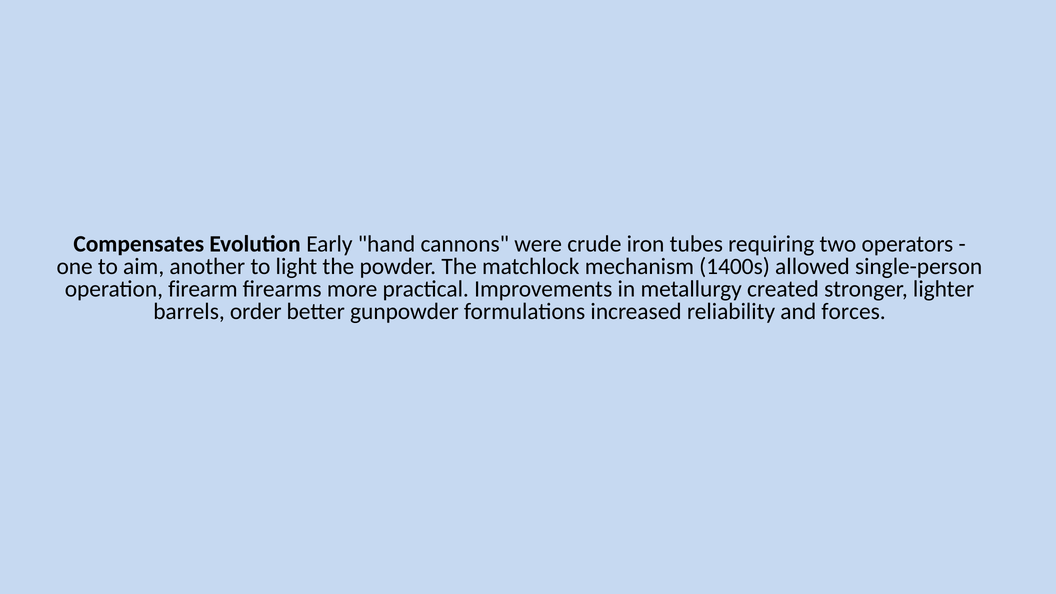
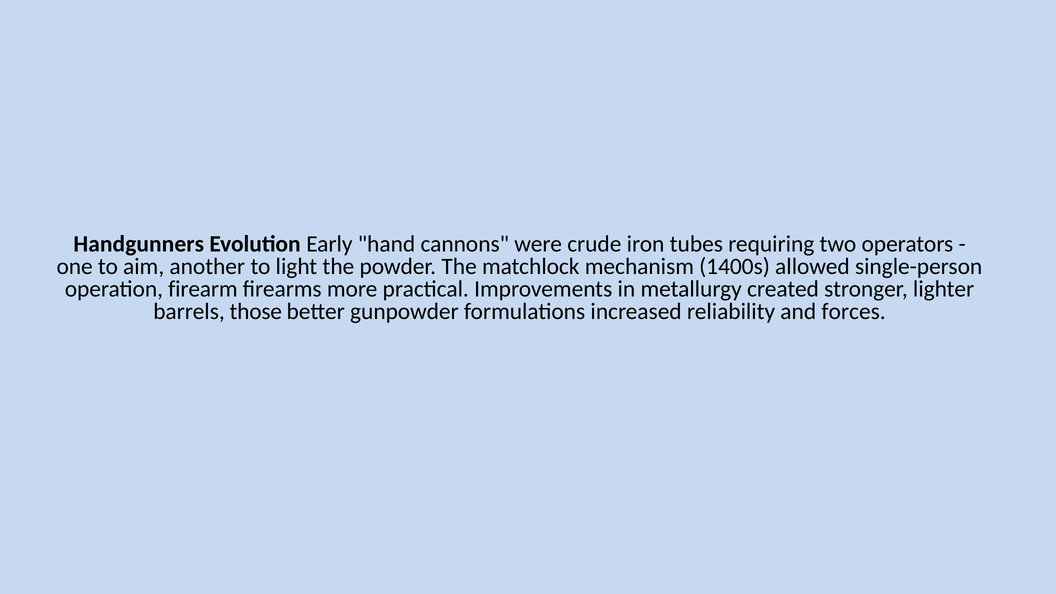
Compensates: Compensates -> Handgunners (139, 244)
order: order -> those (256, 312)
